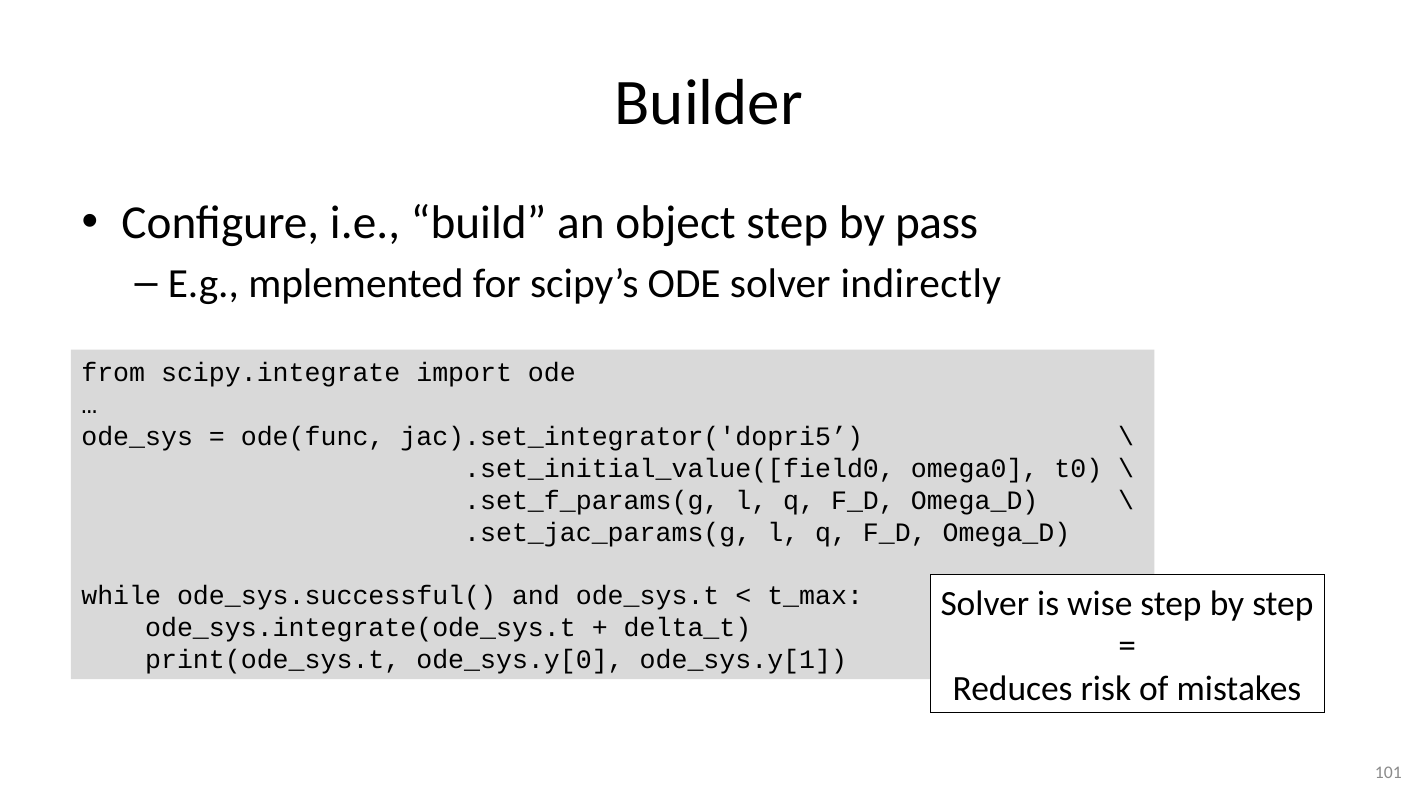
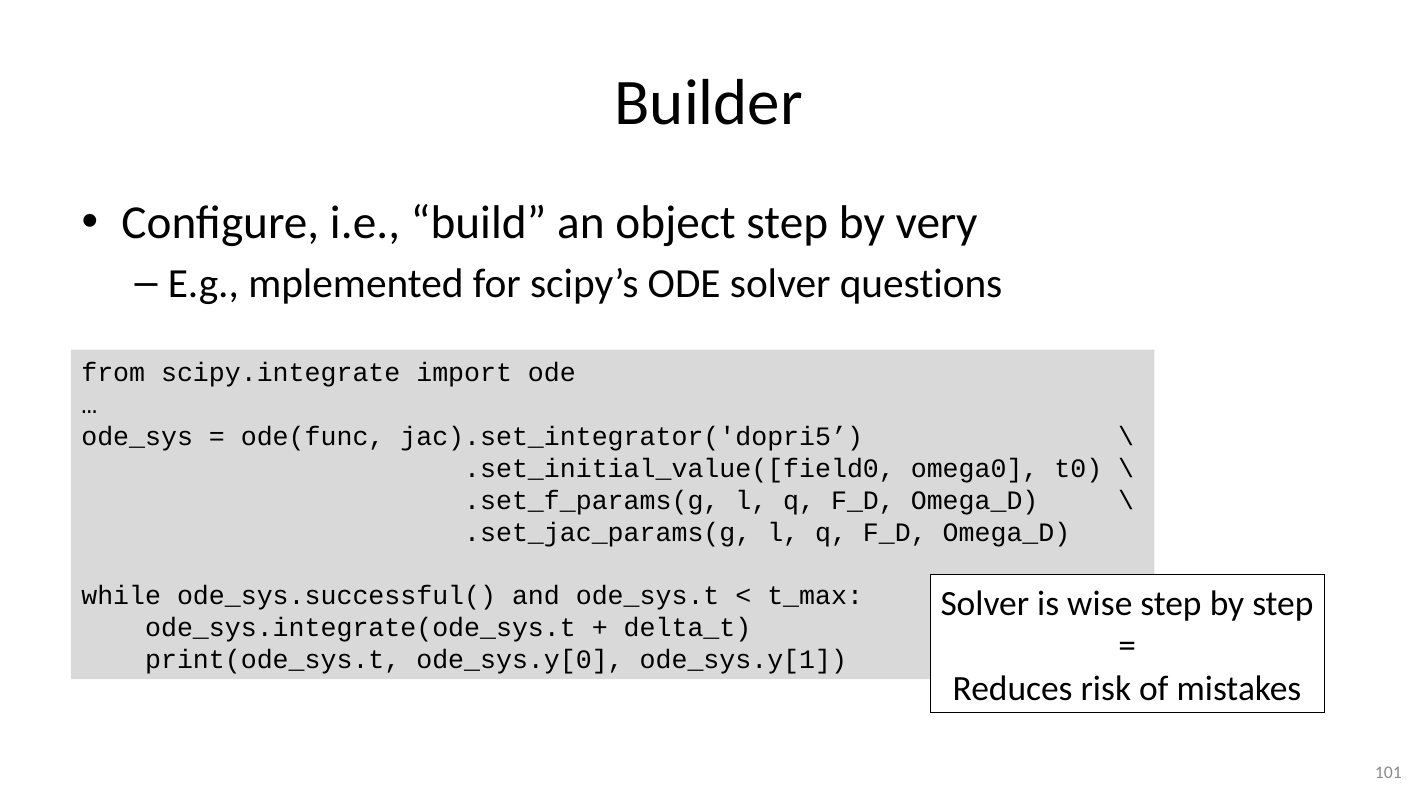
pass: pass -> very (937, 223)
indirectly: indirectly -> questions (921, 284)
